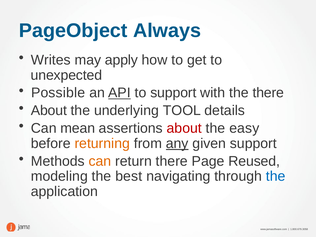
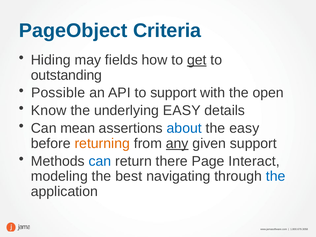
Always: Always -> Criteria (167, 31)
Writes: Writes -> Hiding (51, 60)
apply: apply -> fields (121, 60)
get underline: none -> present (197, 60)
unexpected: unexpected -> outstanding (66, 75)
API underline: present -> none (119, 93)
the there: there -> open (268, 93)
About: About -> Know (49, 111)
underlying TOOL: TOOL -> EASY (182, 111)
about colour: red -> blue (184, 128)
can colour: orange -> blue (100, 161)
Reused: Reused -> Interact (254, 161)
